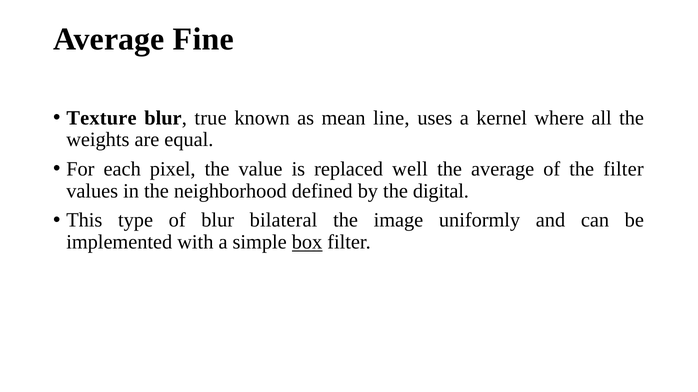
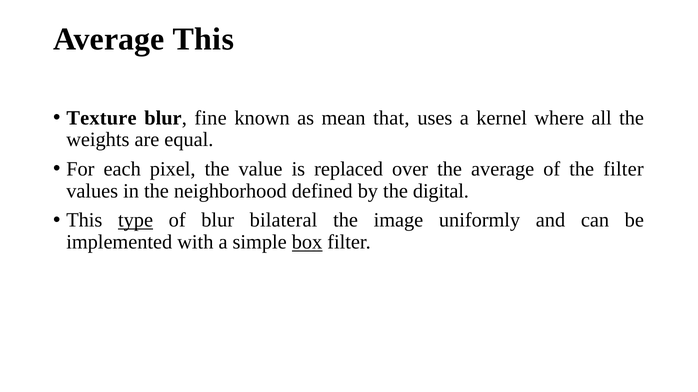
Average Fine: Fine -> This (203, 39)
true: true -> fine (211, 118)
line: line -> that (391, 118)
well: well -> over (410, 169)
type underline: none -> present (136, 221)
